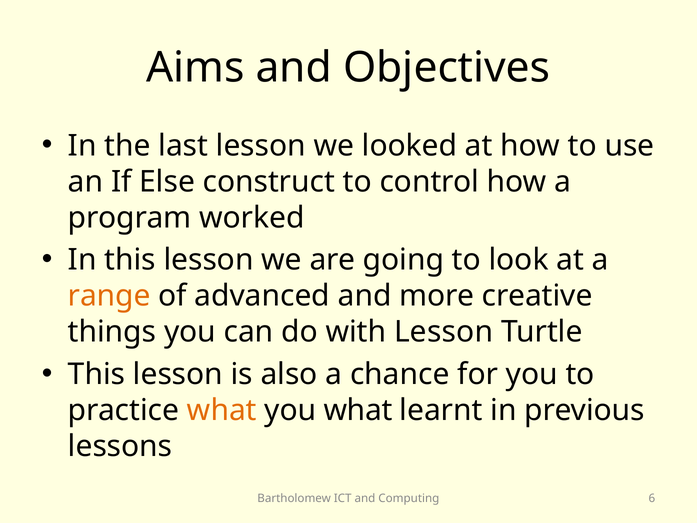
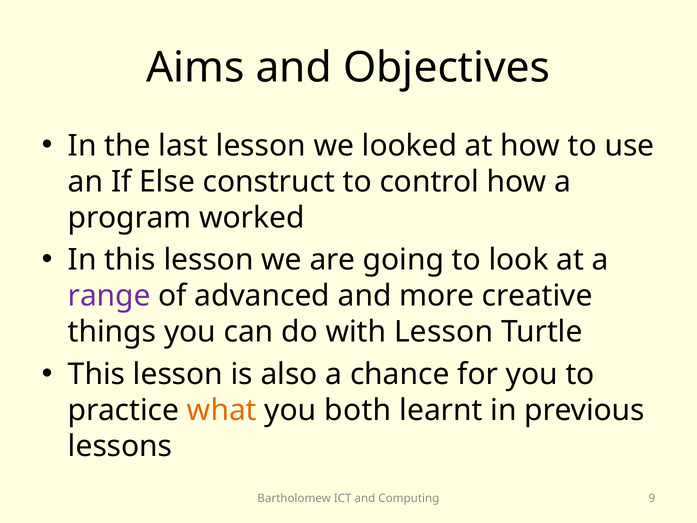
range colour: orange -> purple (109, 296)
you what: what -> both (358, 410)
6: 6 -> 9 (652, 498)
